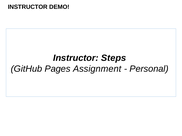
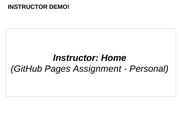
Steps: Steps -> Home (114, 58)
